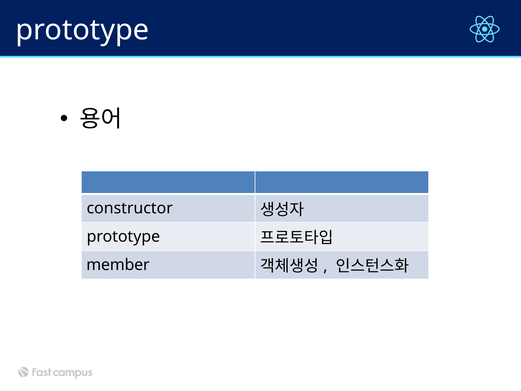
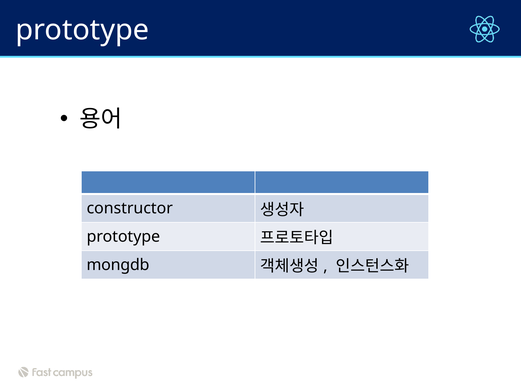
member: member -> mongdb (118, 265)
